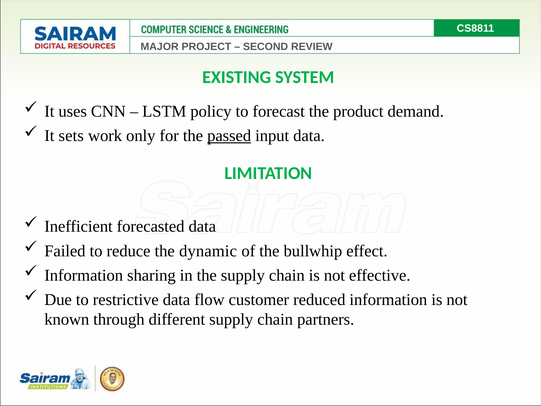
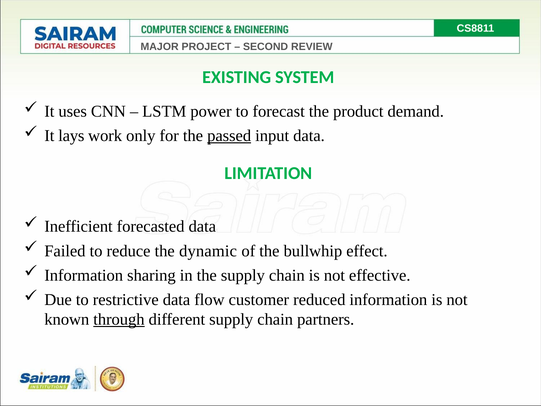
policy: policy -> power (211, 111)
sets: sets -> lays (71, 136)
through underline: none -> present (119, 319)
